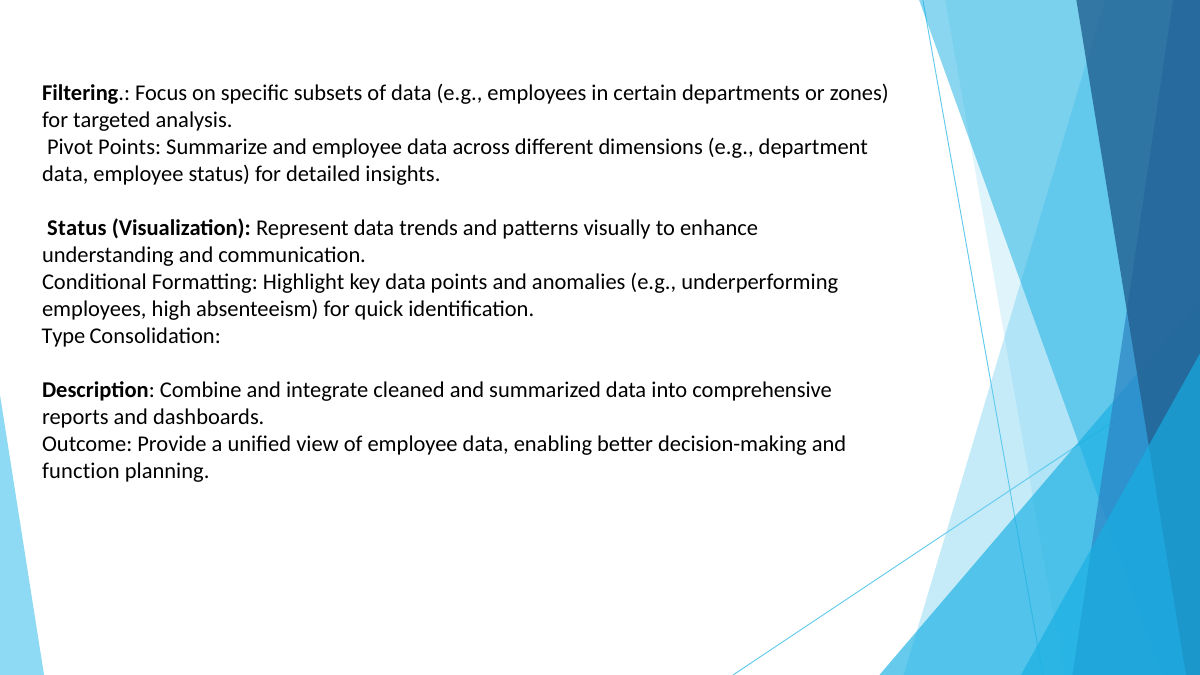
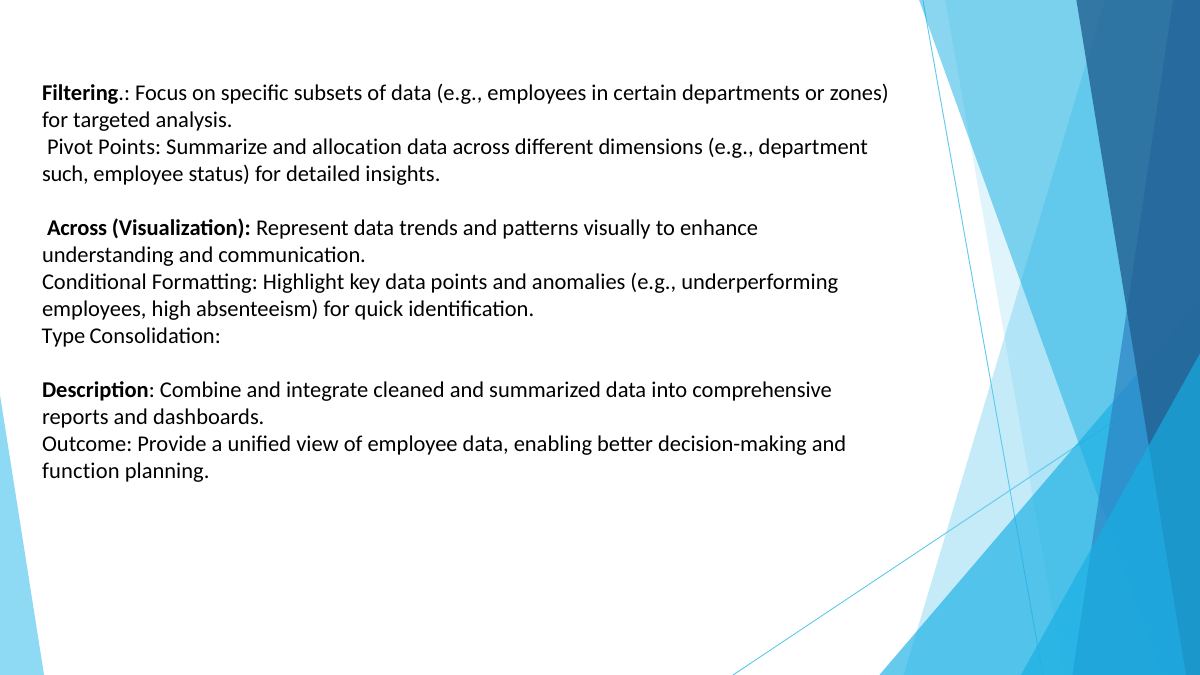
and employee: employee -> allocation (357, 147)
data: data -> such (65, 174)
Status: Status -> Across (77, 228)
